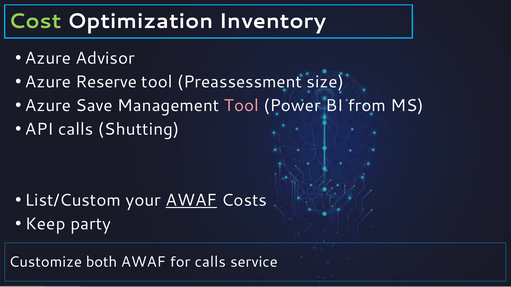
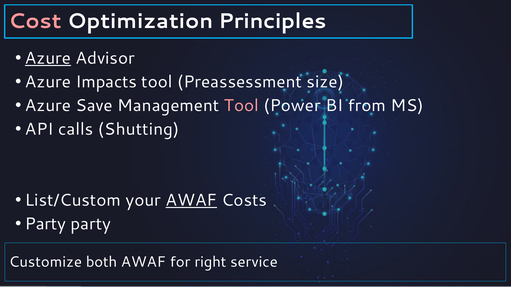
Cost colour: light green -> pink (35, 21)
Inventory: Inventory -> Principles (273, 21)
Azure underline: none -> present (48, 58)
Reserve: Reserve -> Impacts (106, 82)
Keep: Keep -> Party (45, 224)
for calls: calls -> right (210, 262)
